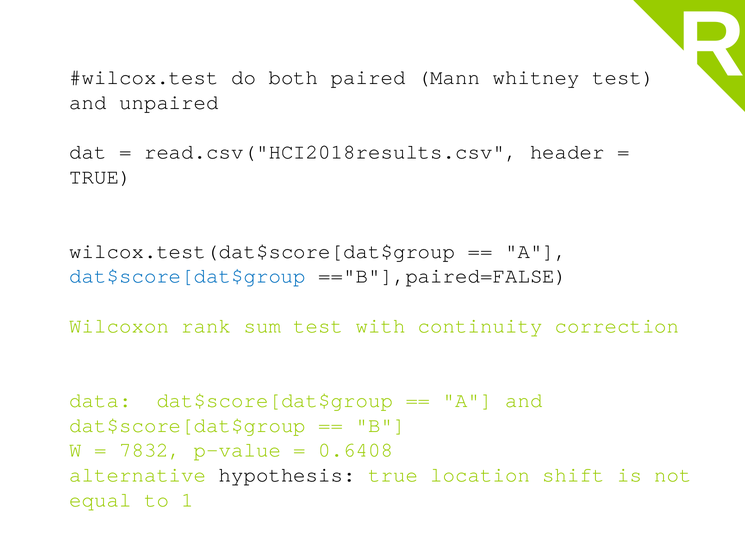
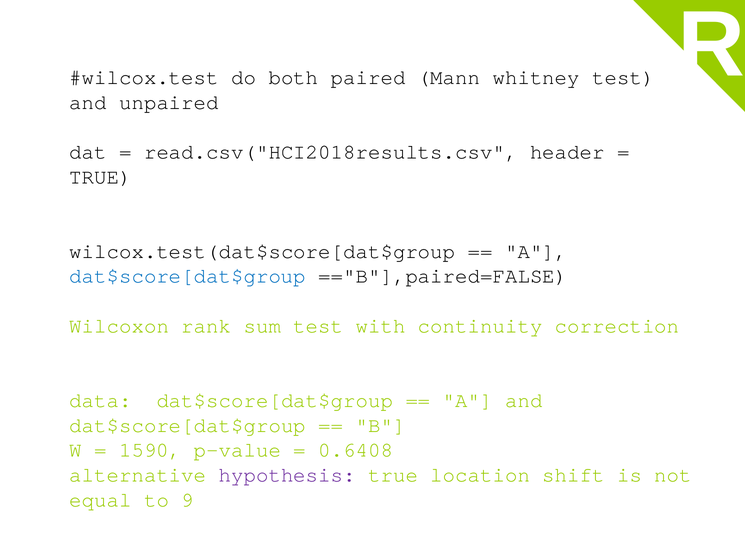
7832: 7832 -> 1590 (150, 450)
hypothesis colour: black -> purple (287, 475)
1: 1 -> 9 (188, 500)
